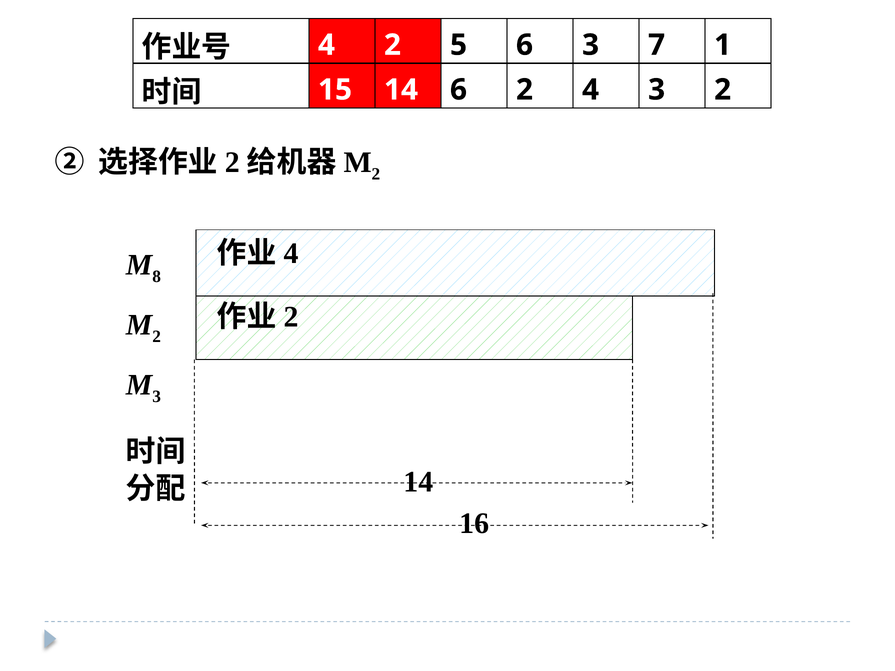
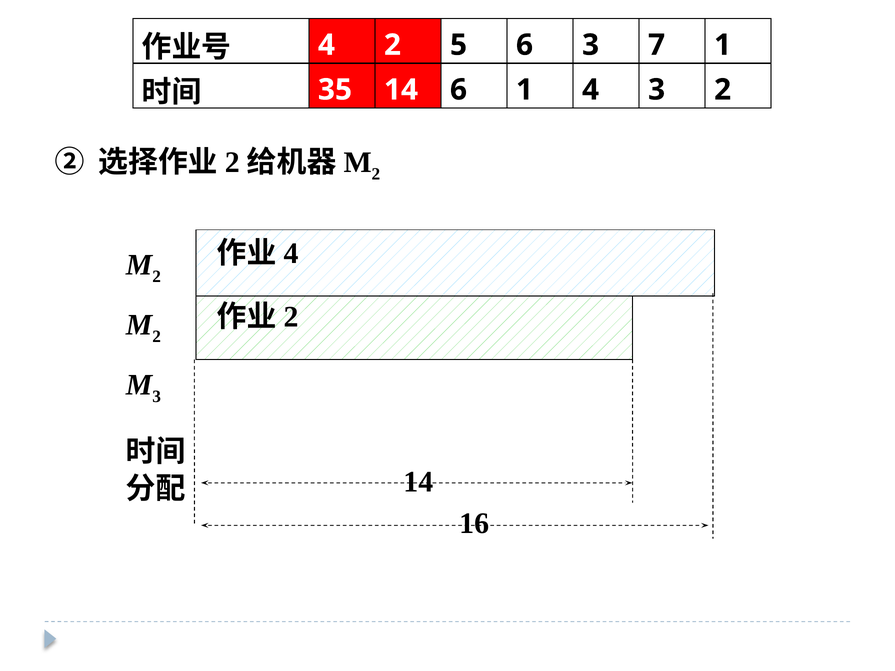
15: 15 -> 35 (335, 90)
6 2: 2 -> 1 (525, 90)
8: 8 -> 2 (157, 277)
